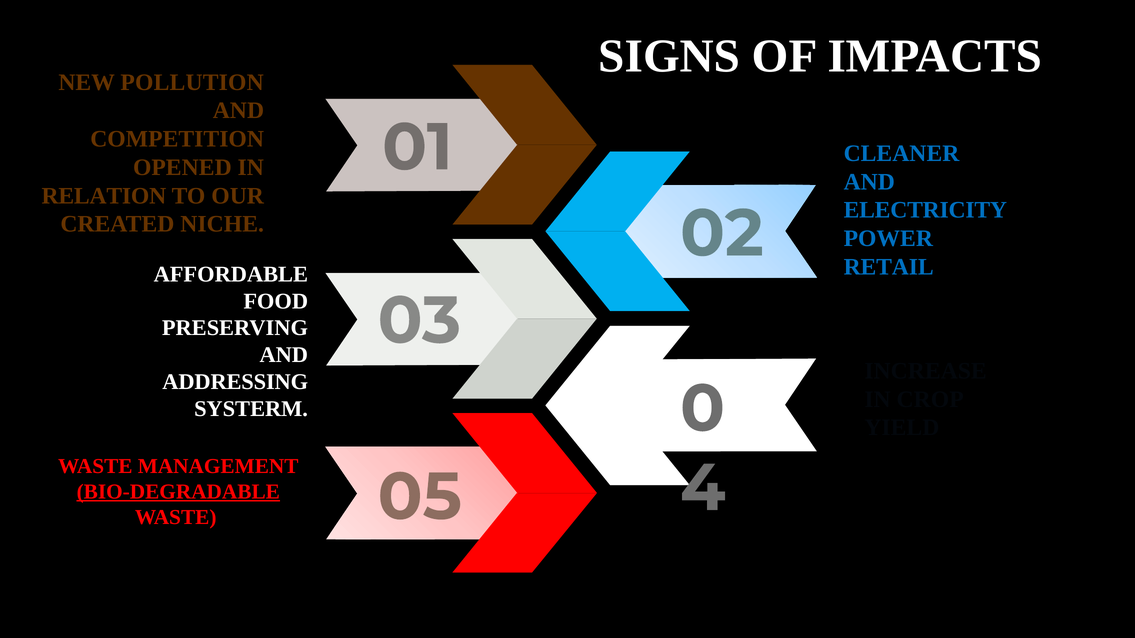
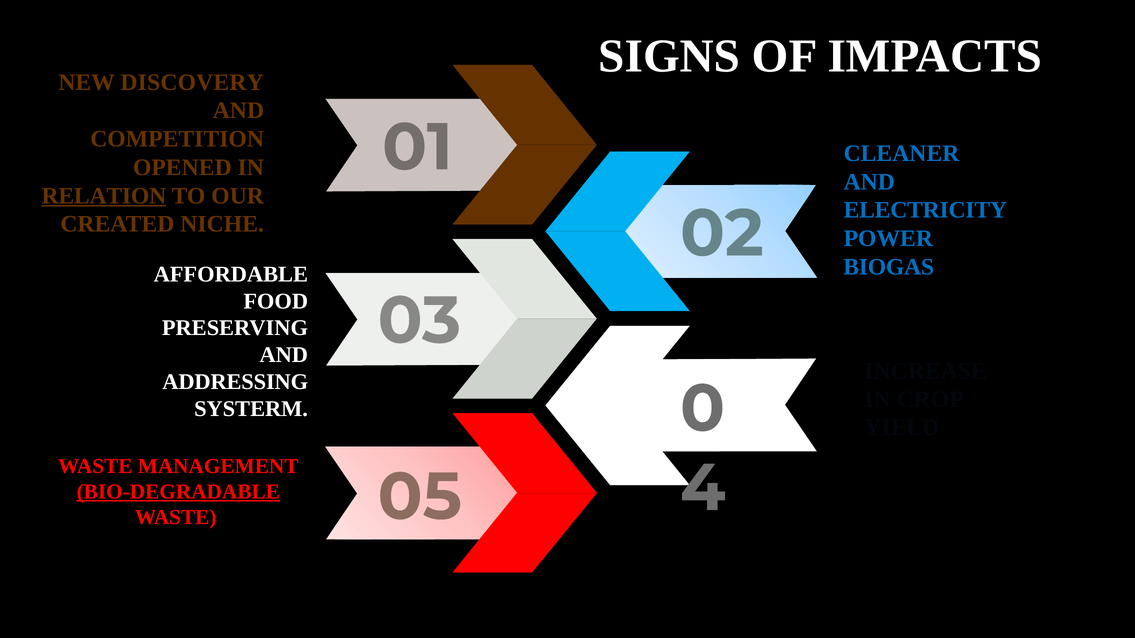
POLLUTION: POLLUTION -> DISCOVERY (192, 82)
RELATION underline: none -> present (104, 196)
RETAIL: RETAIL -> BIOGAS (889, 267)
